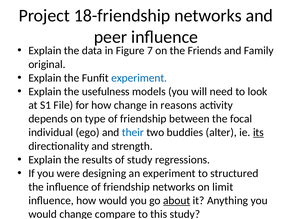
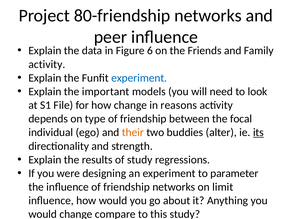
18-friendship: 18-friendship -> 80-friendship (122, 16)
7: 7 -> 6 (150, 51)
original: original -> activity (47, 64)
usefulness: usefulness -> important (106, 92)
their colour: blue -> orange (133, 132)
structured: structured -> parameter (234, 173)
about underline: present -> none (177, 201)
